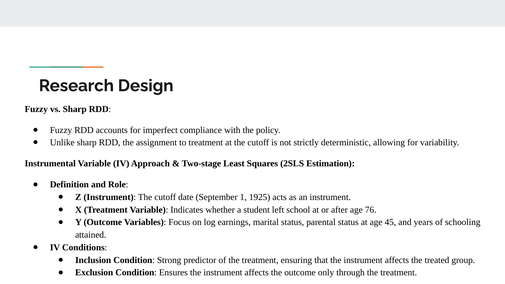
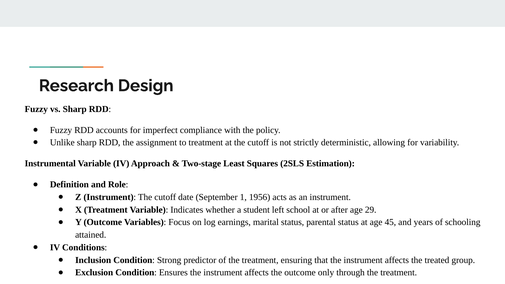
1925: 1925 -> 1956 (260, 197)
76: 76 -> 29 (371, 210)
